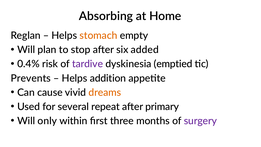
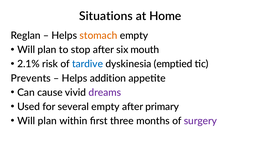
Absorbing: Absorbing -> Situations (106, 16)
added: added -> mouth (145, 50)
0.4%: 0.4% -> 2.1% (28, 64)
tardive colour: purple -> blue (88, 64)
dreams colour: orange -> purple (105, 92)
several repeat: repeat -> empty (105, 107)
only: only -> plan (47, 121)
